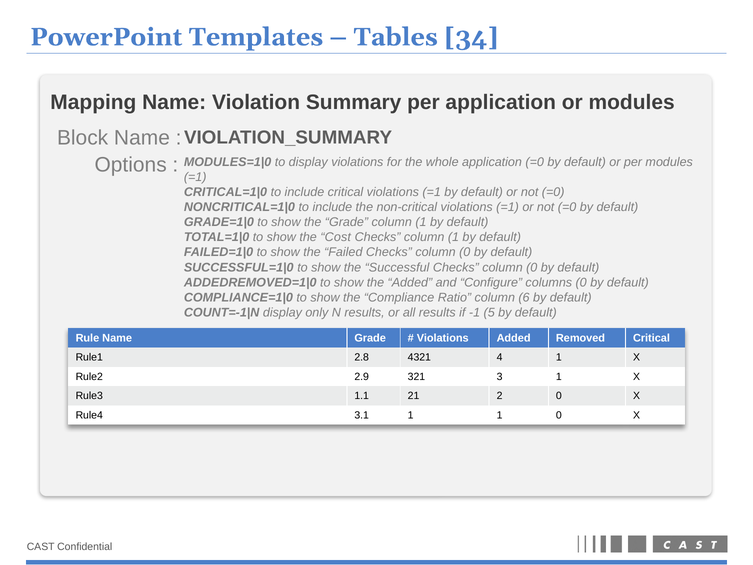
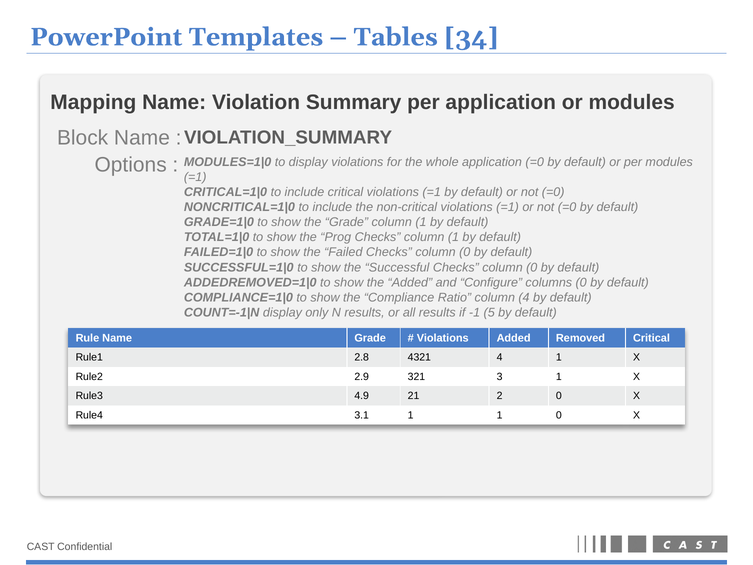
Cost: Cost -> Prog (336, 237)
column 6: 6 -> 4 (524, 297)
1.1: 1.1 -> 4.9 (362, 396)
